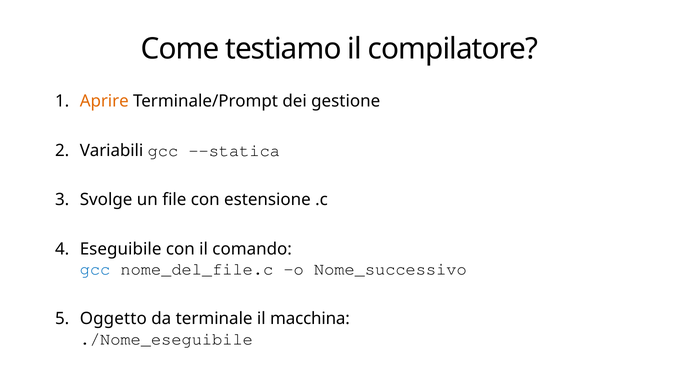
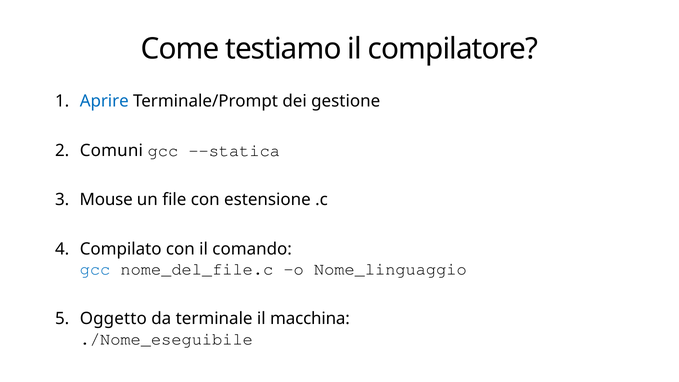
Aprire colour: orange -> blue (104, 101)
Variabili: Variabili -> Comuni (111, 150)
Svolge: Svolge -> Mouse (106, 200)
Eseguibile: Eseguibile -> Compilato (121, 249)
Nome_successivo: Nome_successivo -> Nome_linguaggio (390, 269)
